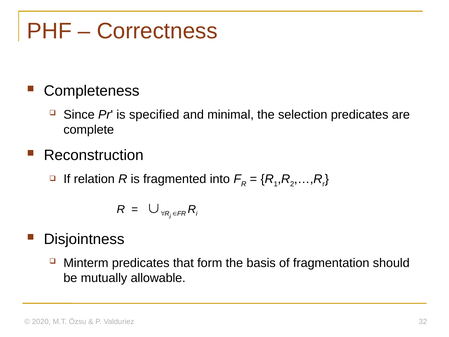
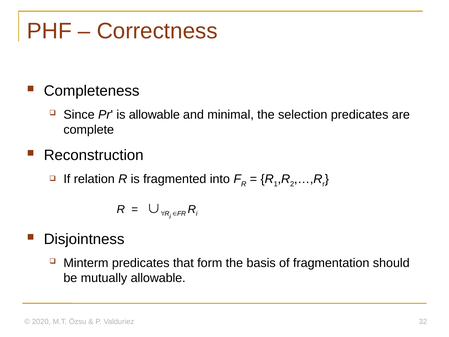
is specified: specified -> allowable (154, 115)
